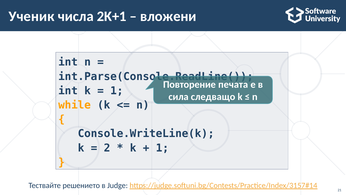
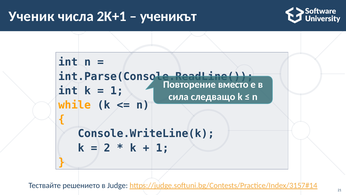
вложени: вложени -> ученикът (168, 16)
печата: печата -> вместо (233, 84)
